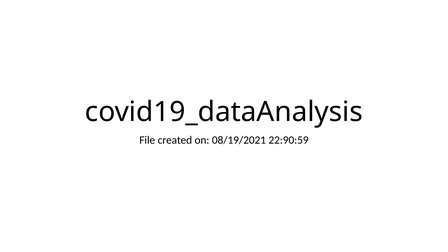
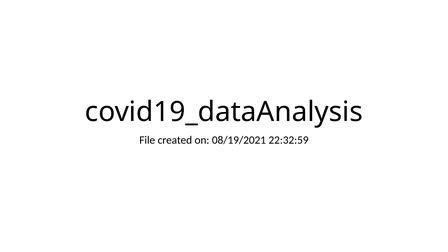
22:90:59: 22:90:59 -> 22:32:59 (289, 140)
